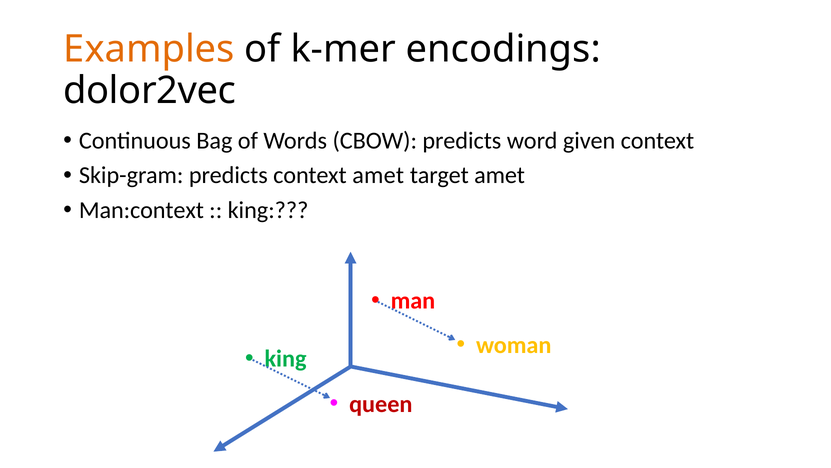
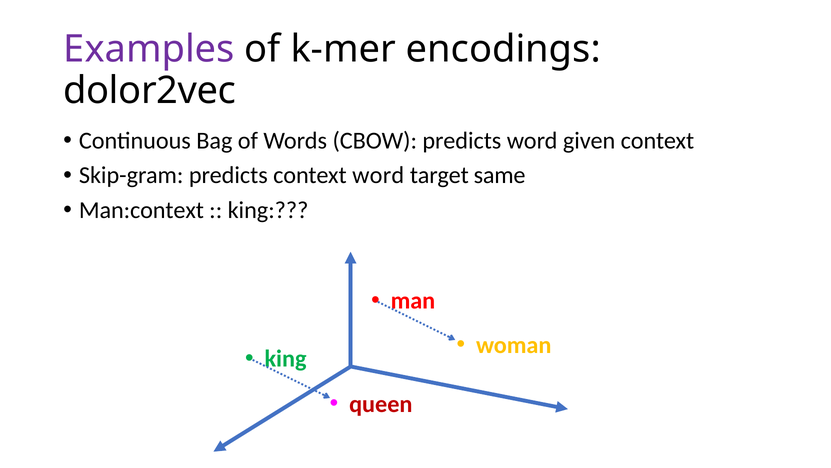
Examples colour: orange -> purple (149, 49)
context amet: amet -> word (378, 175)
target amet: amet -> same (500, 175)
